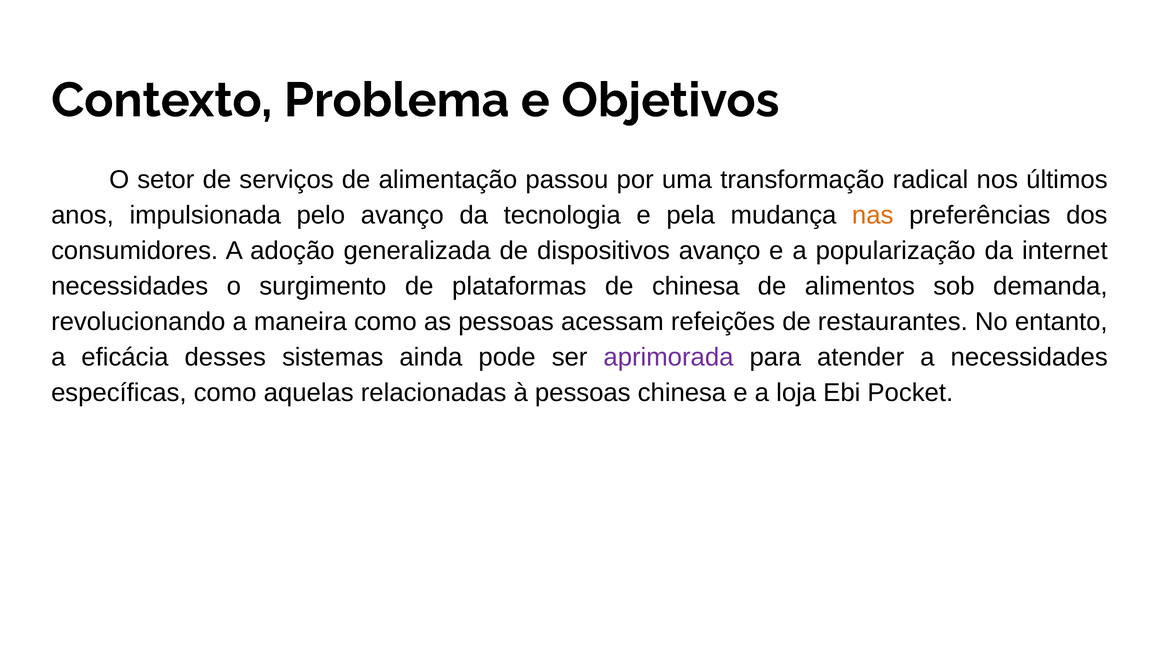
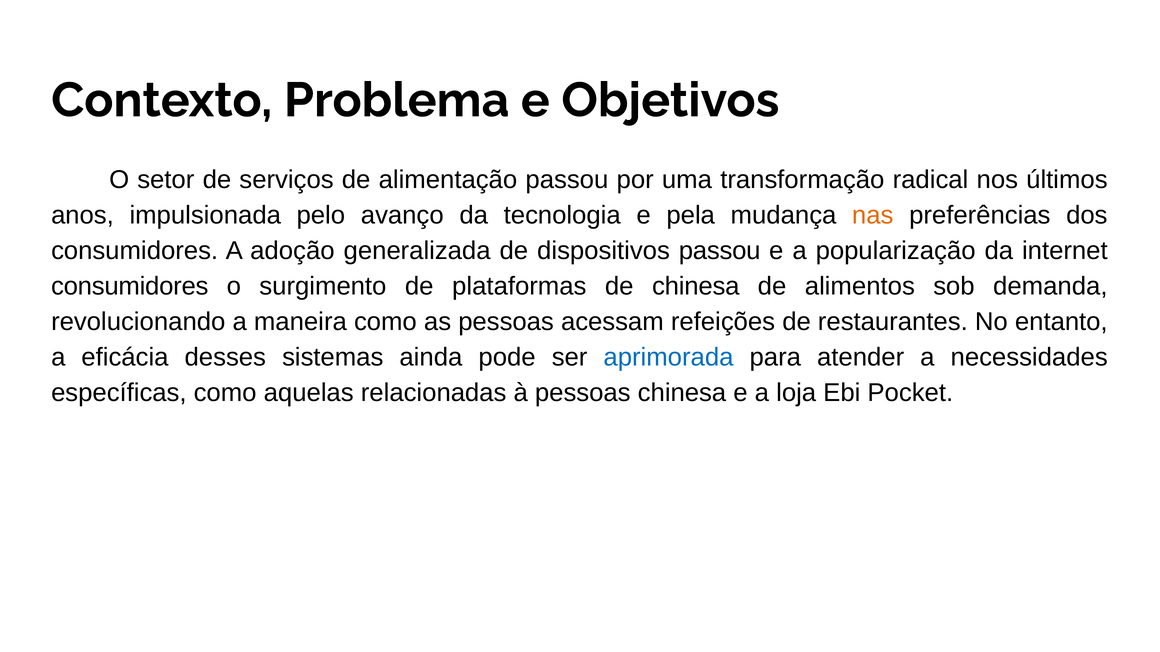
dispositivos avanço: avanço -> passou (720, 251)
necessidades: necessidades -> consumidores (130, 286)
aprimorada colour: purple -> blue (668, 357)
